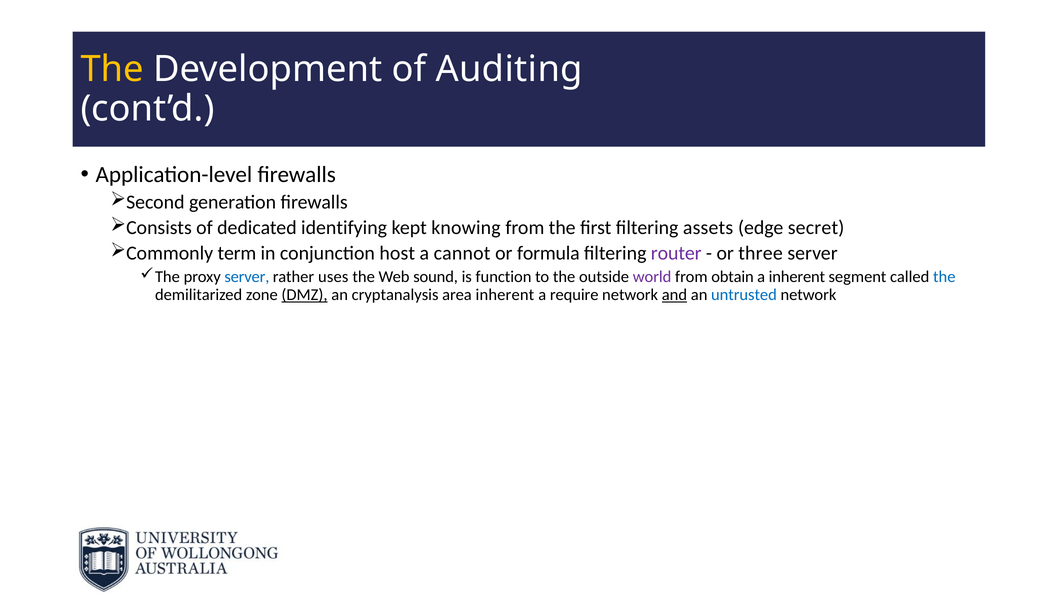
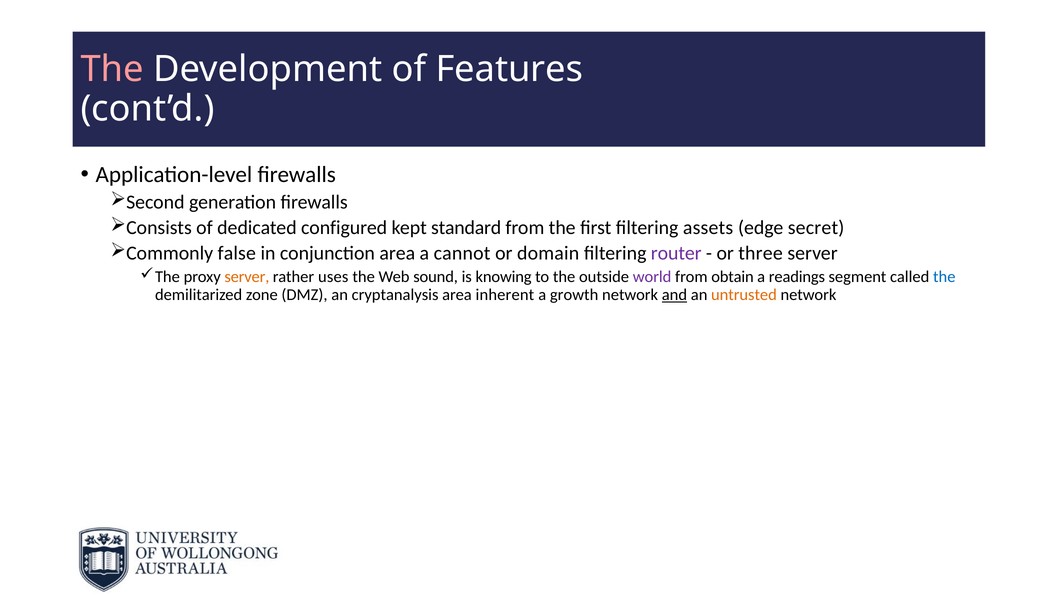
The colour: yellow -> pink (112, 69)
Auditing: Auditing -> Features (509, 69)
identifying: identifying -> configured (344, 228)
knowing: knowing -> standard (466, 228)
term: term -> false (237, 253)
conjunction host: host -> area (397, 253)
formula: formula -> domain (548, 253)
server colour: blue -> orange (247, 277)
function: function -> knowing (504, 277)
a inherent: inherent -> readings (797, 277)
DMZ underline: present -> none (305, 295)
require: require -> growth (574, 295)
untrusted colour: blue -> orange (744, 295)
